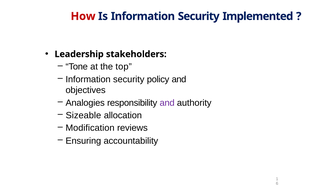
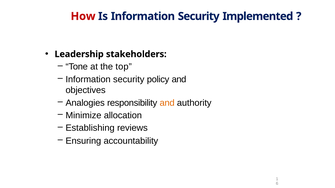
and colour: purple -> orange (167, 103)
Sizeable: Sizeable -> Minimize (83, 116)
Modification: Modification -> Establishing (90, 128)
